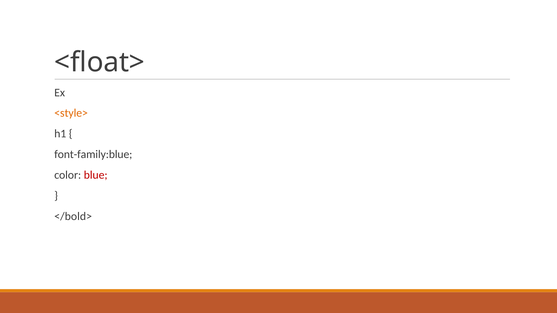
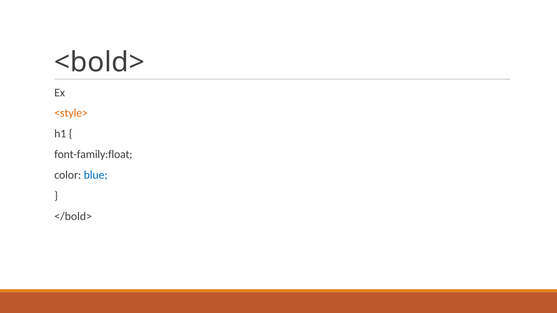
<float>: <float> -> <bold> (100, 62)
font-family:blue: font-family:blue -> font-family:float (93, 155)
blue colour: red -> blue (96, 175)
